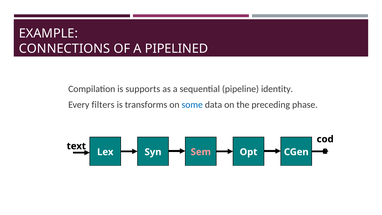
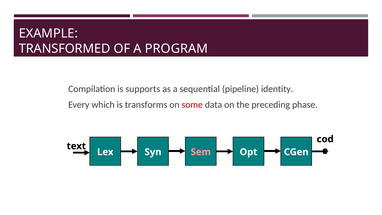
CONNECTIONS: CONNECTIONS -> TRANSFORMED (65, 49)
PIPELINED: PIPELINED -> PROGRAM (176, 49)
filters: filters -> which (103, 105)
some colour: blue -> red (192, 105)
